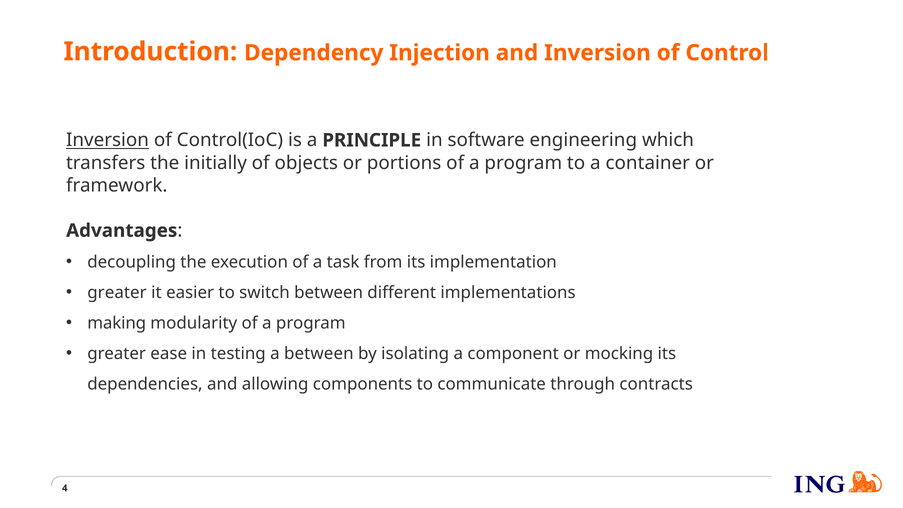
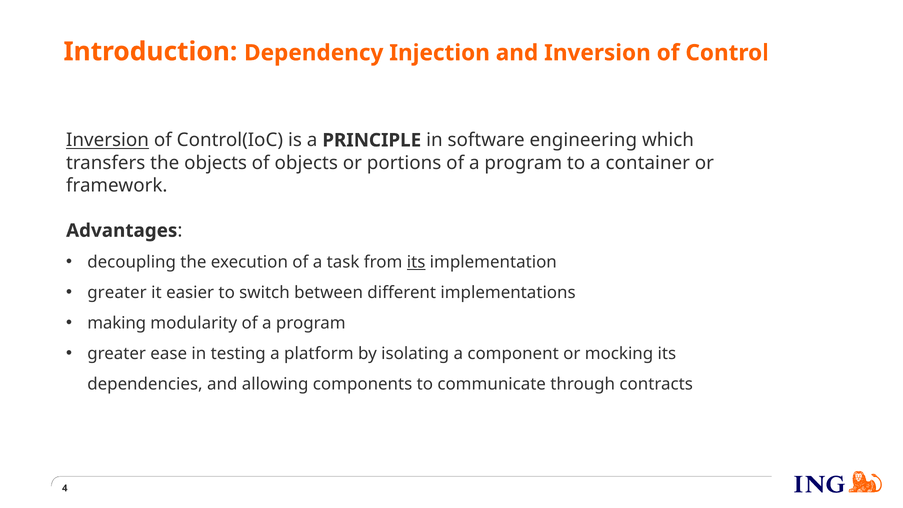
the initially: initially -> objects (216, 163)
its underline: none -> present (416, 262)
a between: between -> platform (319, 353)
